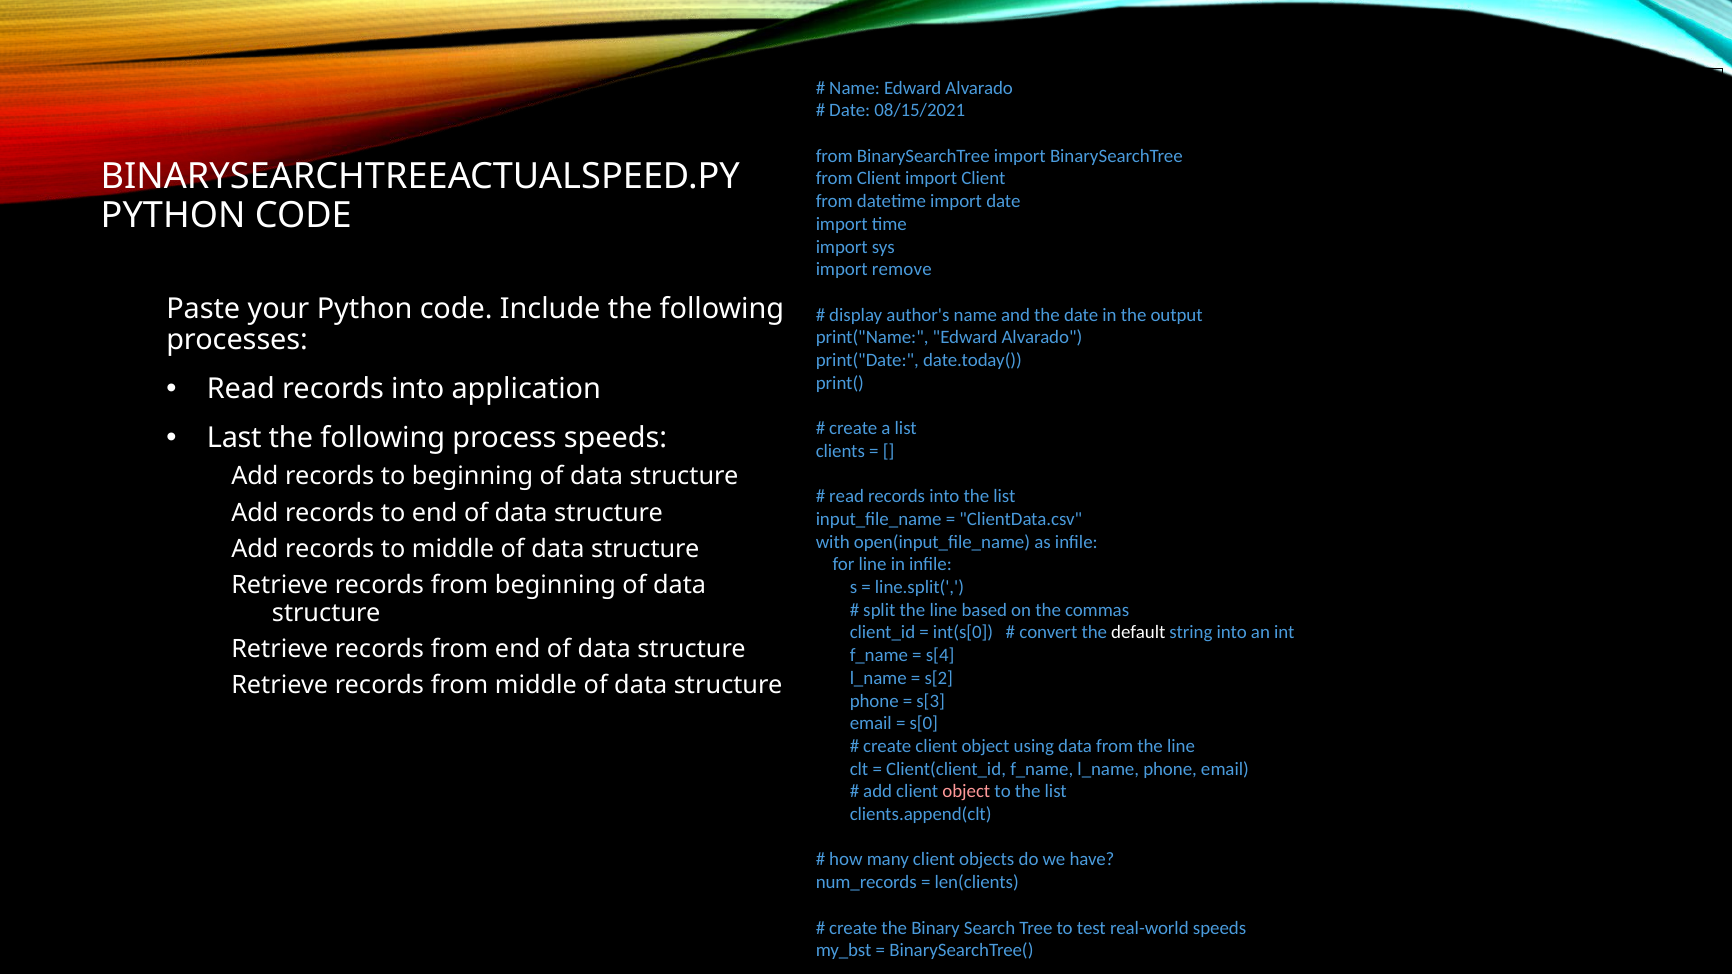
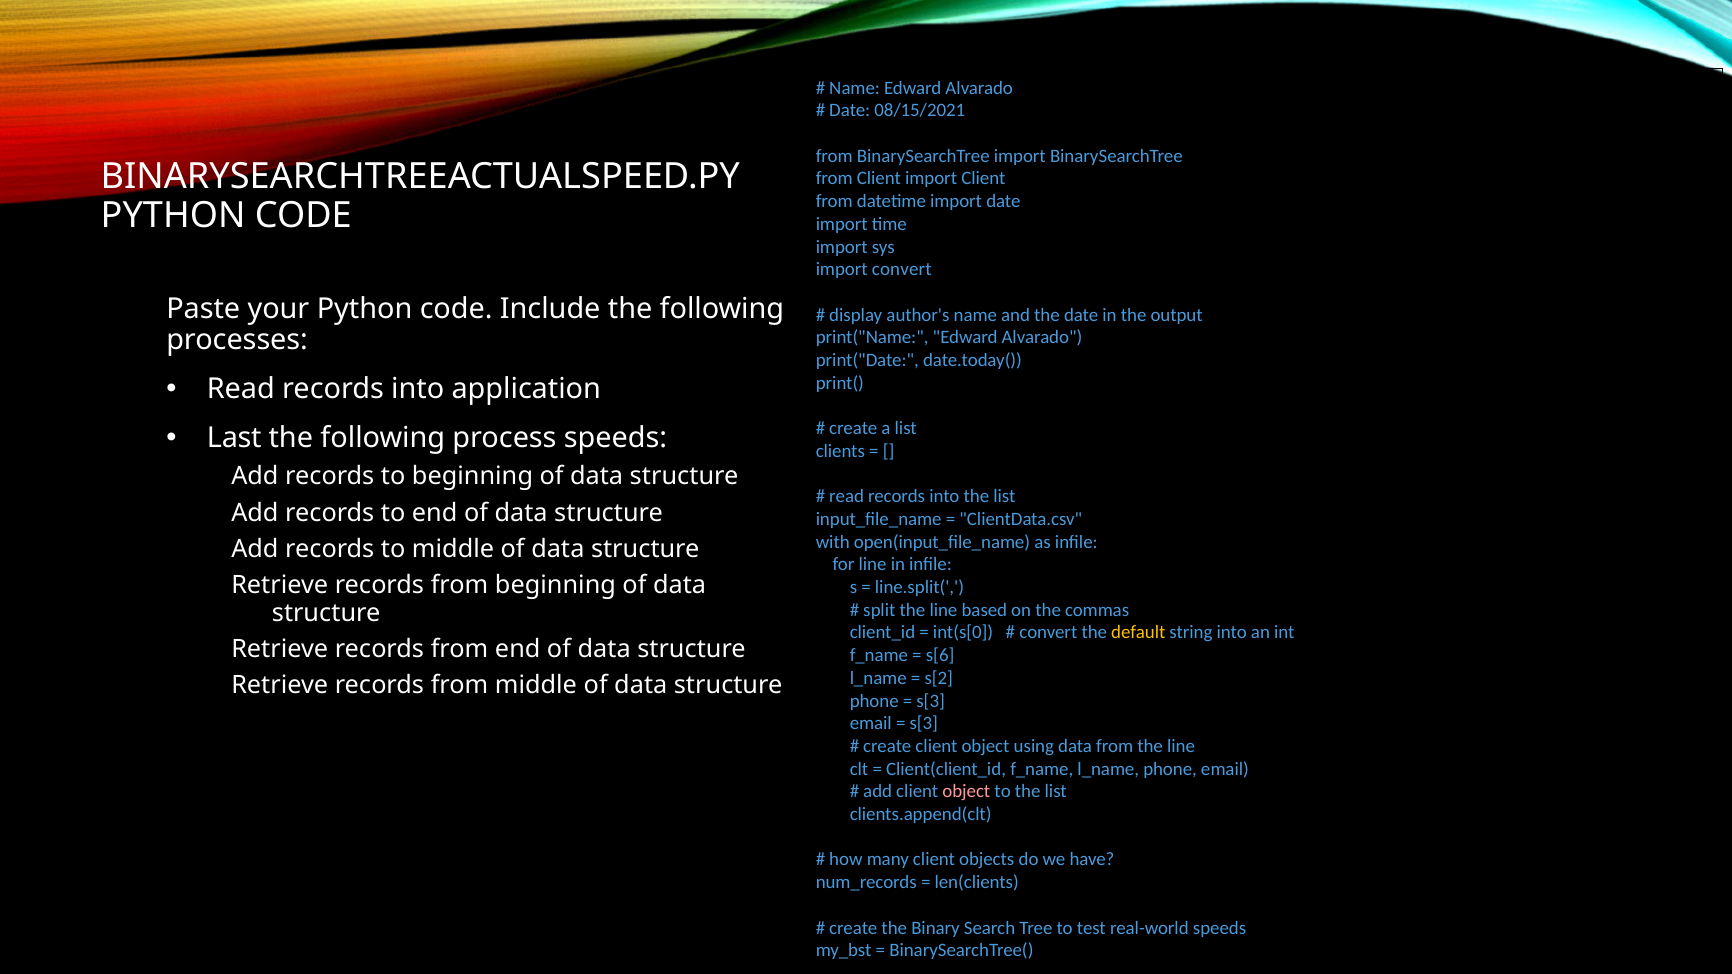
import remove: remove -> convert (902, 270)
default colour: white -> yellow (1138, 633)
s[4: s[4 -> s[6 (940, 656)
s[0: s[0 -> s[3 (924, 724)
